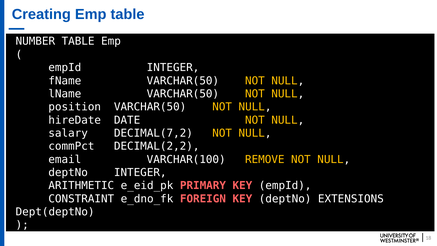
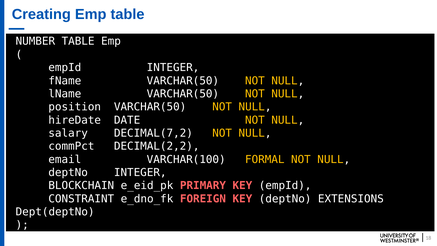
REMOVE: REMOVE -> FORMAL (265, 159)
ARITHMETIC: ARITHMETIC -> BLOCKCHAIN (81, 186)
